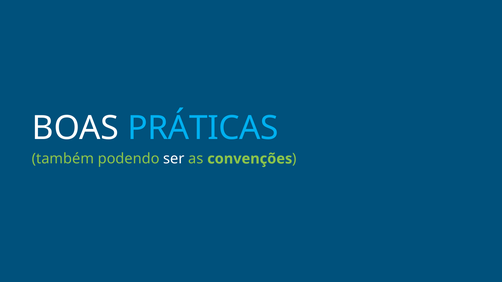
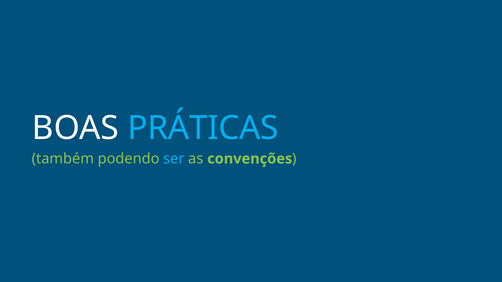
ser colour: white -> light blue (174, 159)
